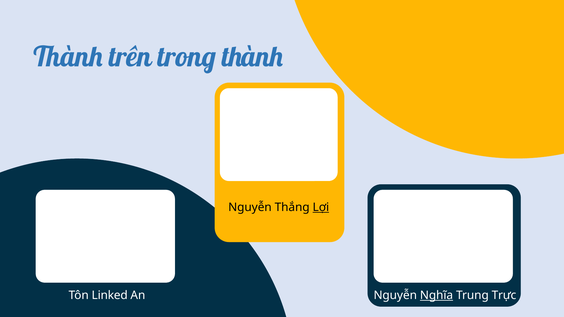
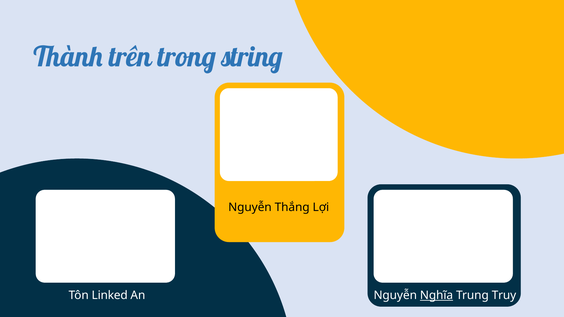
trong thành: thành -> string (252, 57)
Lợi underline: present -> none (321, 207)
Trực: Trực -> Truy (504, 296)
